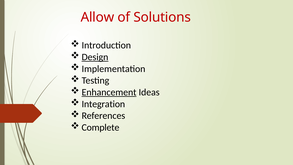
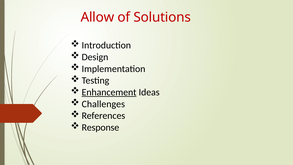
Design underline: present -> none (95, 57)
Integration: Integration -> Challenges (103, 104)
Complete: Complete -> Response (100, 127)
